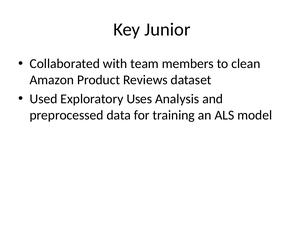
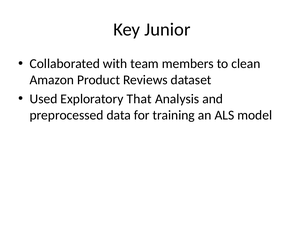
Uses: Uses -> That (139, 99)
